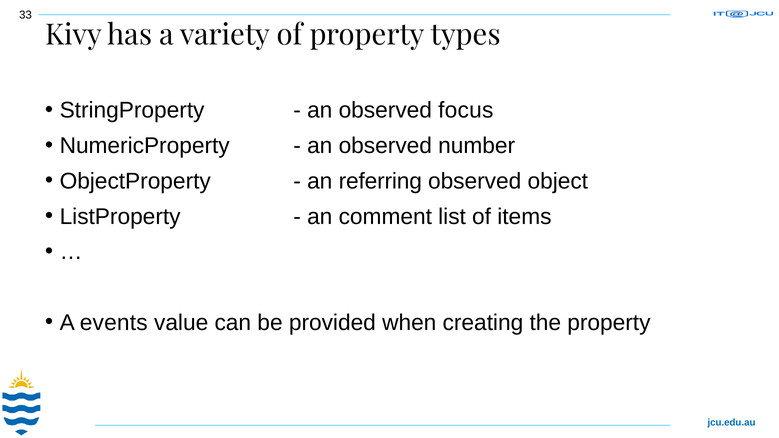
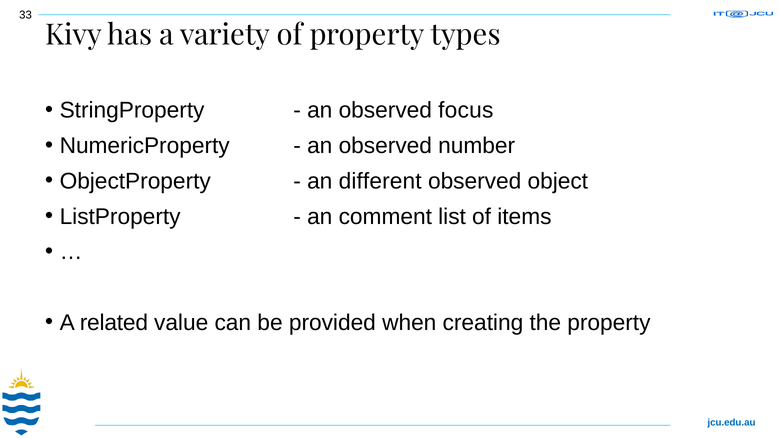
referring: referring -> different (380, 181)
events: events -> related (114, 323)
